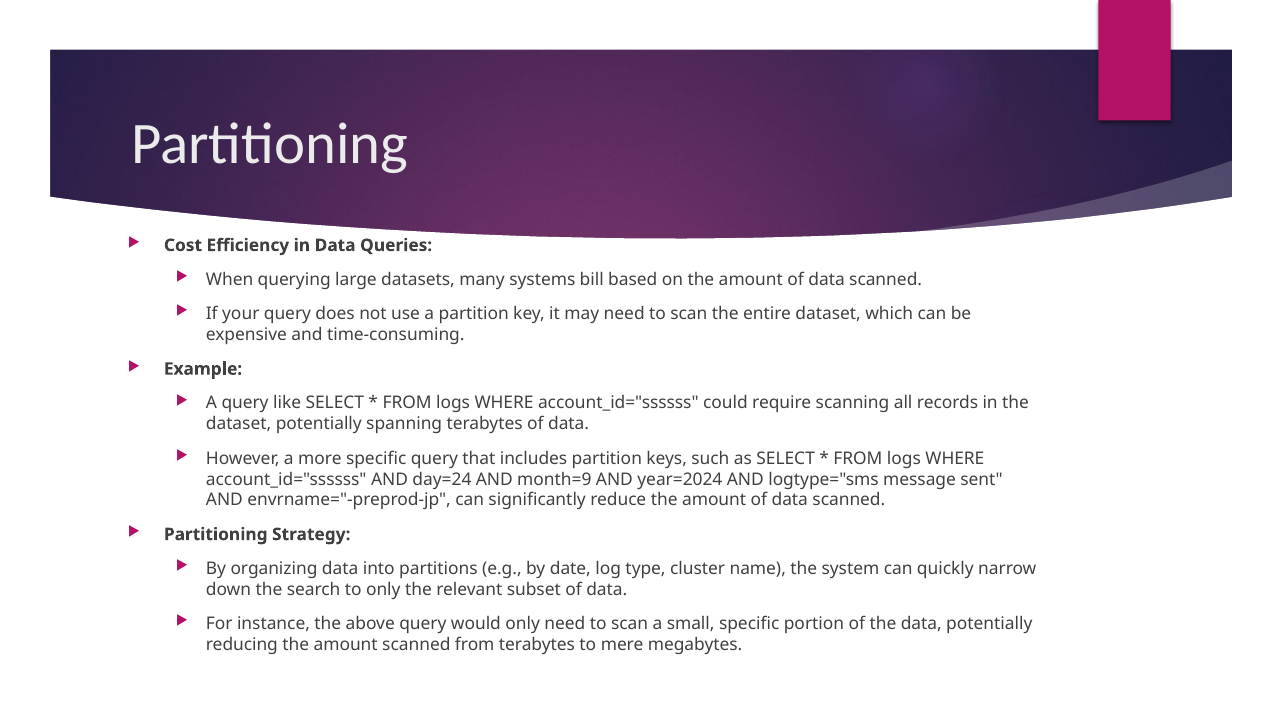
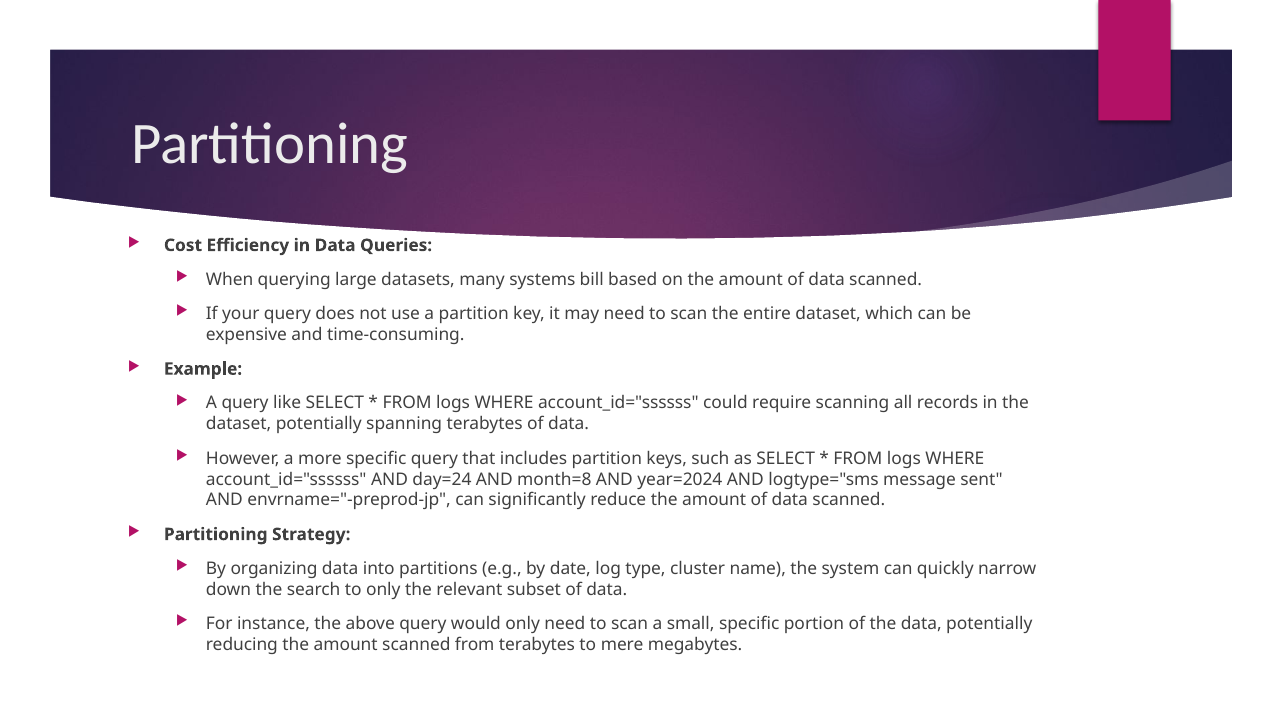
month=9: month=9 -> month=8 (554, 479)
